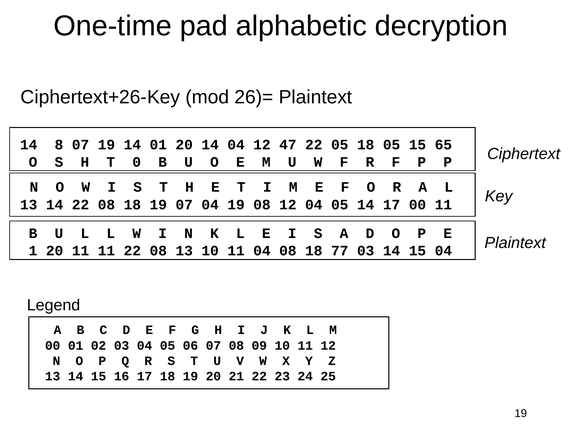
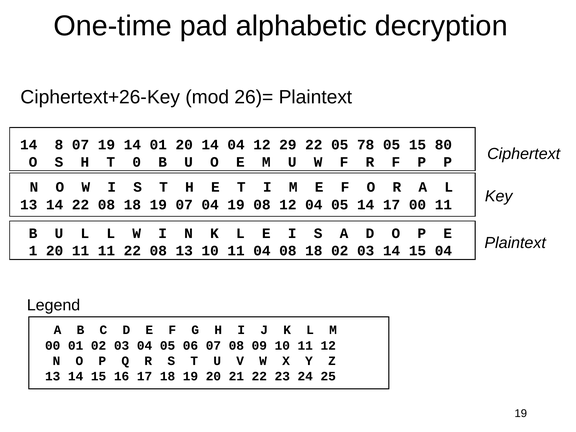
47: 47 -> 29 (288, 145)
05 18: 18 -> 78 (366, 145)
65: 65 -> 80 (443, 145)
18 77: 77 -> 02 (340, 251)
